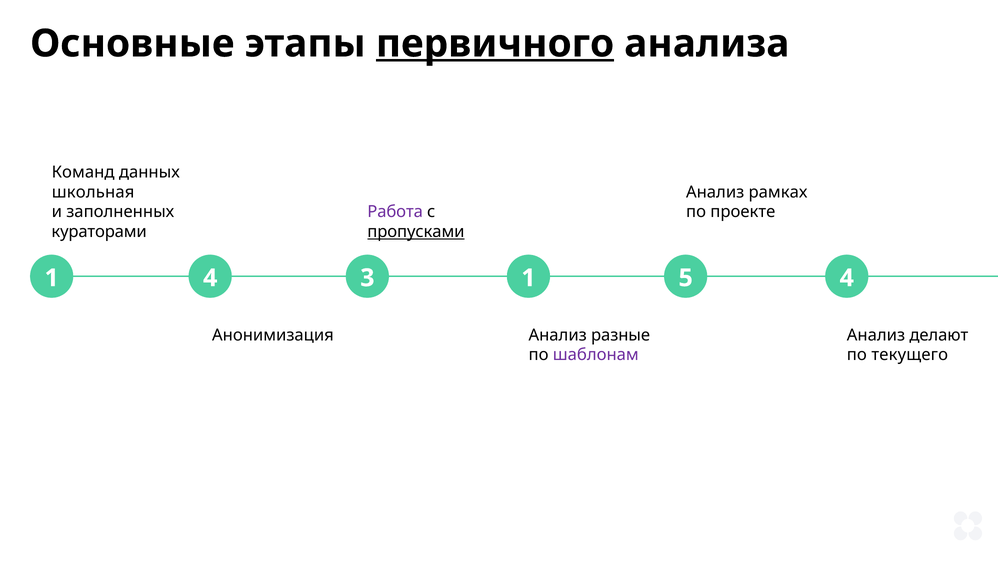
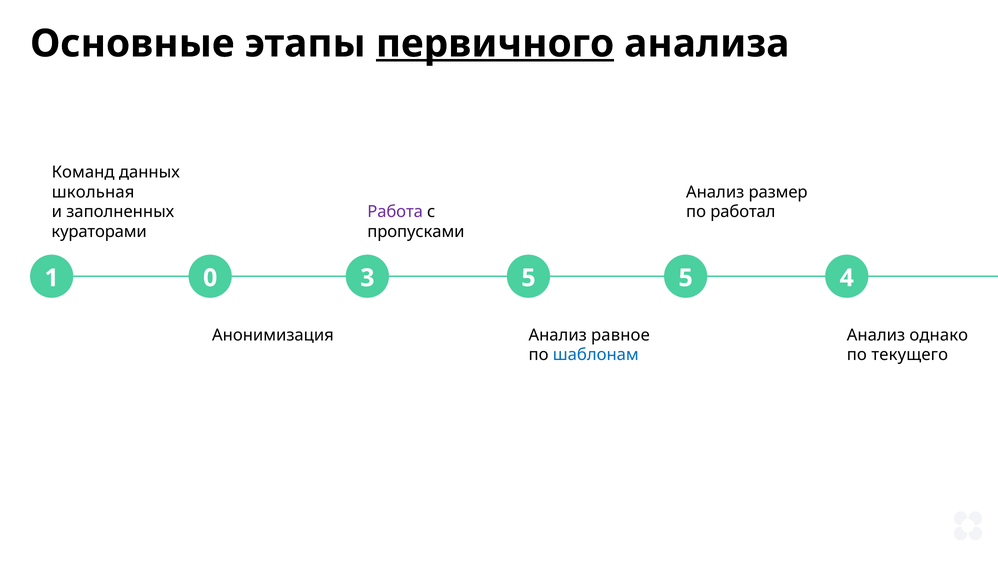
рамках: рамках -> размер (778, 192)
проекте: проекте -> работал (743, 212)
пропусками underline: present -> none (416, 232)
1 4: 4 -> 0 (210, 278)
3 1: 1 -> 5 (528, 278)
разные: разные -> равное (620, 335)
делают: делают -> однако (939, 335)
шаблонам colour: purple -> blue (596, 355)
